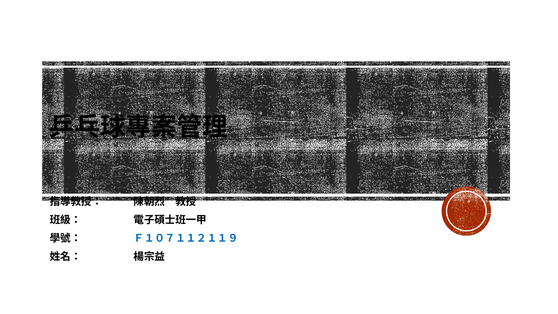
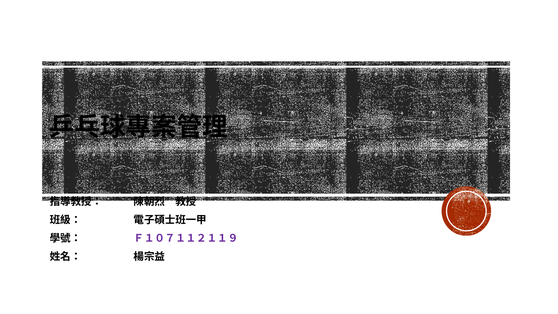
Ｆ１０７１１２１１９ colour: blue -> purple (186, 238)
